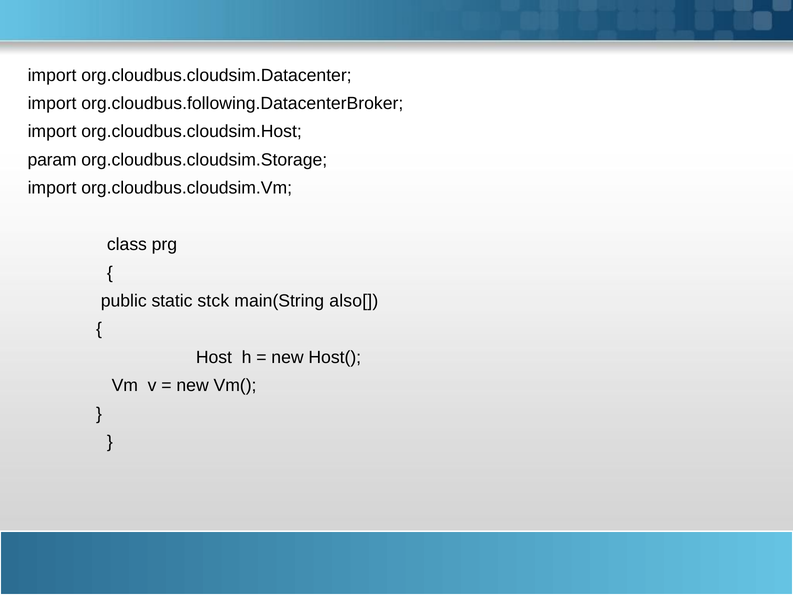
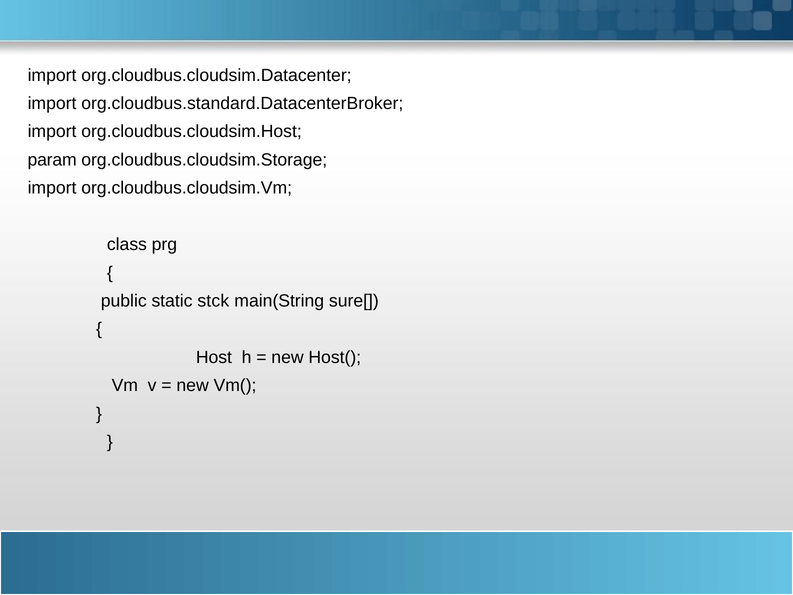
org.cloudbus.following.DatacenterBroker: org.cloudbus.following.DatacenterBroker -> org.cloudbus.standard.DatacenterBroker (242, 103)
also[: also[ -> sure[ (354, 301)
